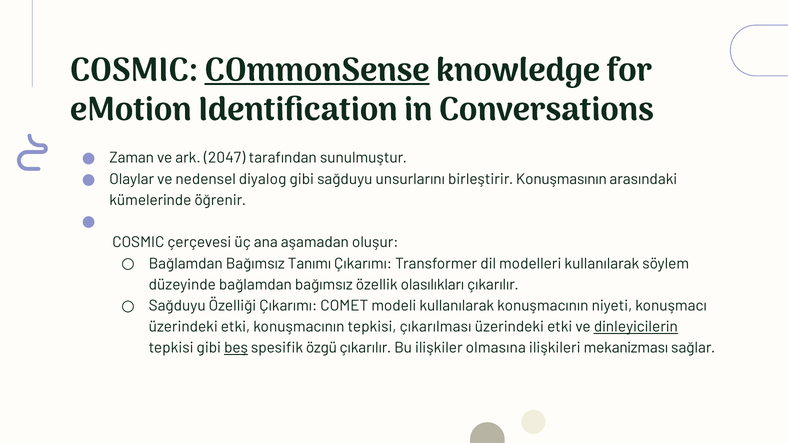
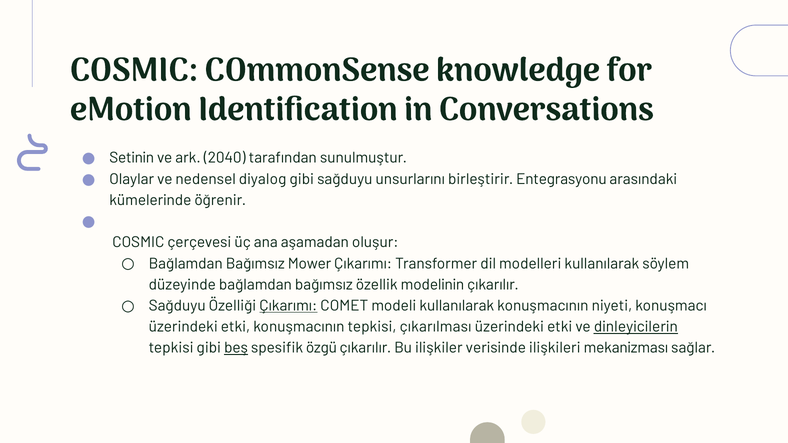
COmmonSense underline: present -> none (317, 70)
Zaman: Zaman -> Setinin (132, 158)
2047: 2047 -> 2040 (225, 158)
Konuşmasının: Konuşmasının -> Entegrasyonu (561, 179)
Tanımı: Tanımı -> Mower (309, 264)
olasılıkları: olasılıkları -> modelinin (432, 285)
Çıkarımı underline: none -> present (288, 306)
olmasına: olmasına -> verisinde (496, 348)
